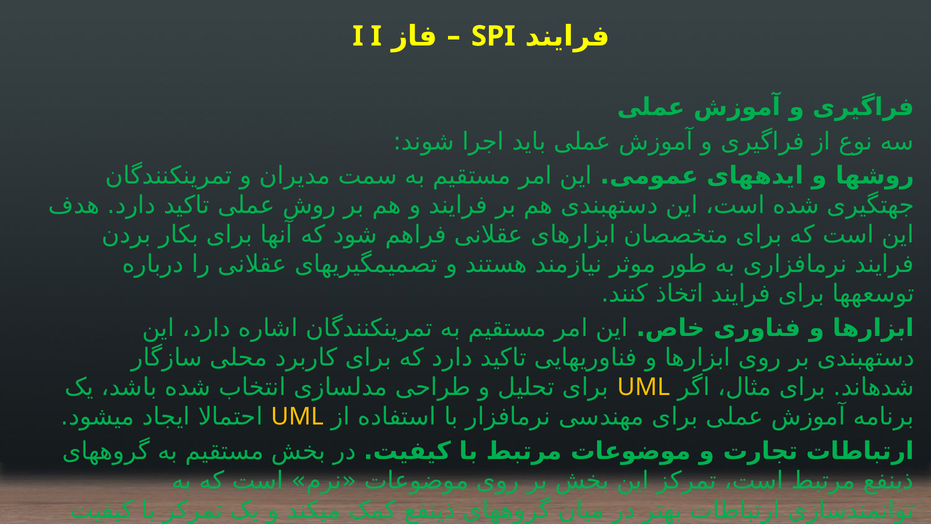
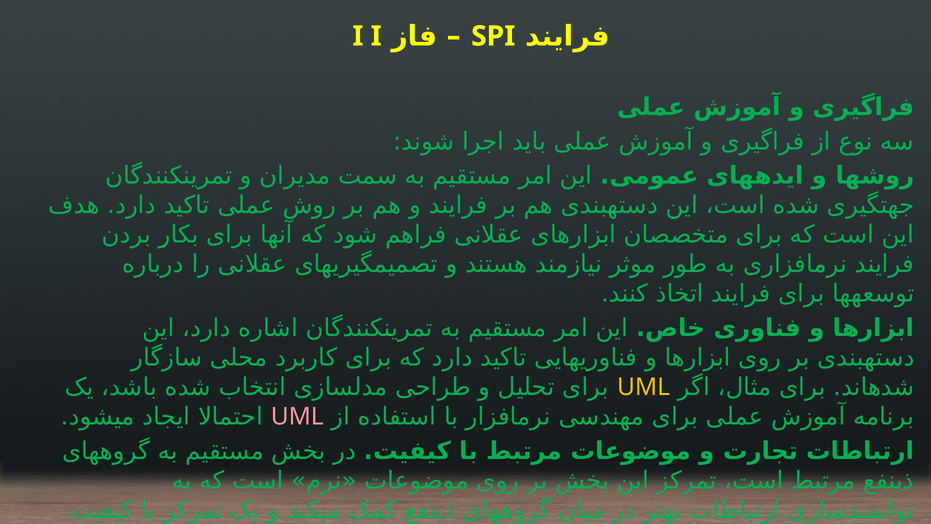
UML colour: yellow -> pink (297, 416)
